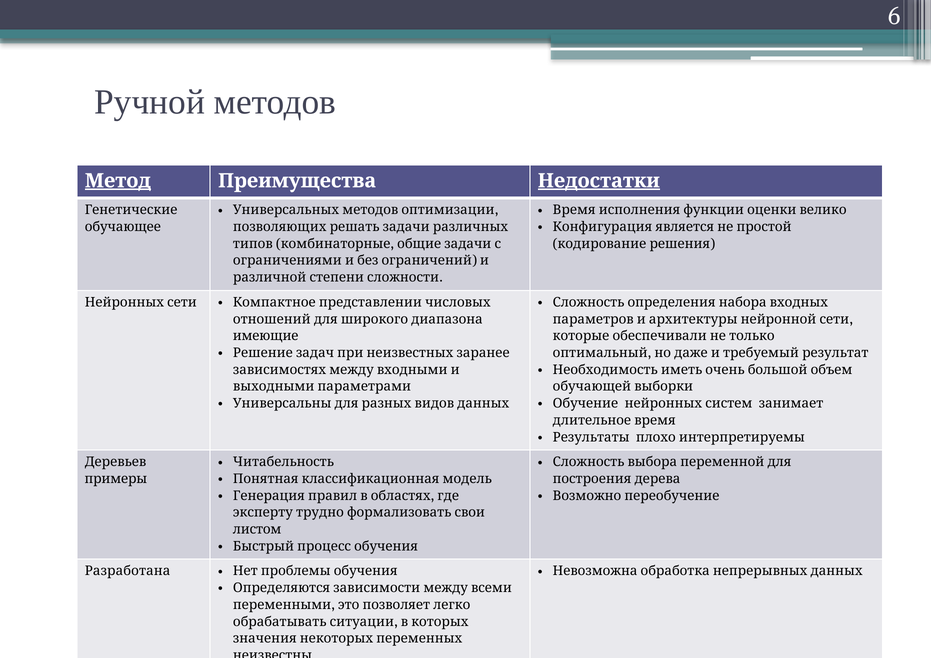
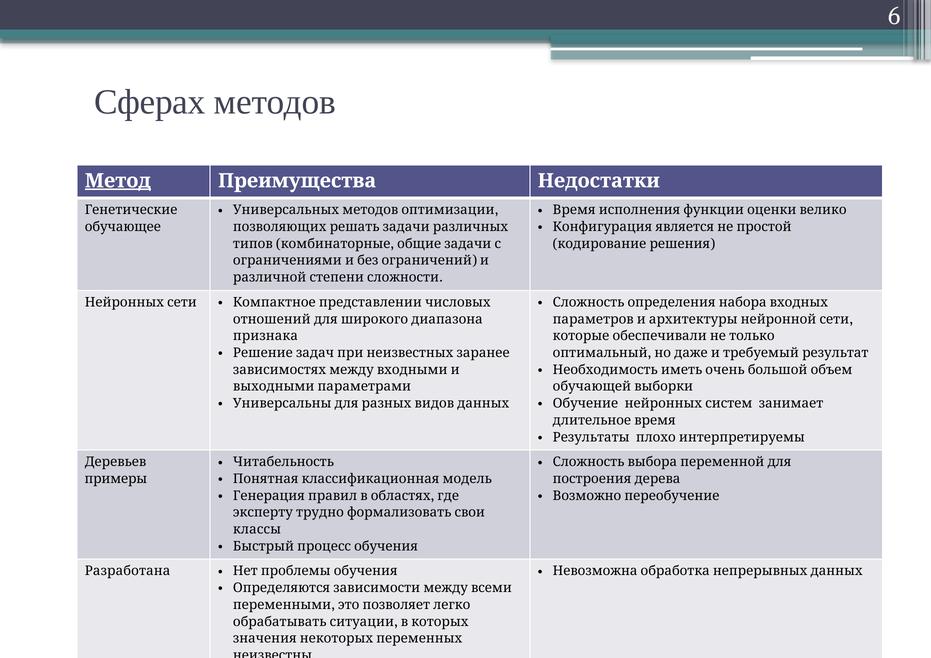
Ручной: Ручной -> Сферах (150, 102)
Недостатки underline: present -> none (599, 181)
имеющие: имеющие -> признака (265, 336)
листом: листом -> классы (257, 530)
